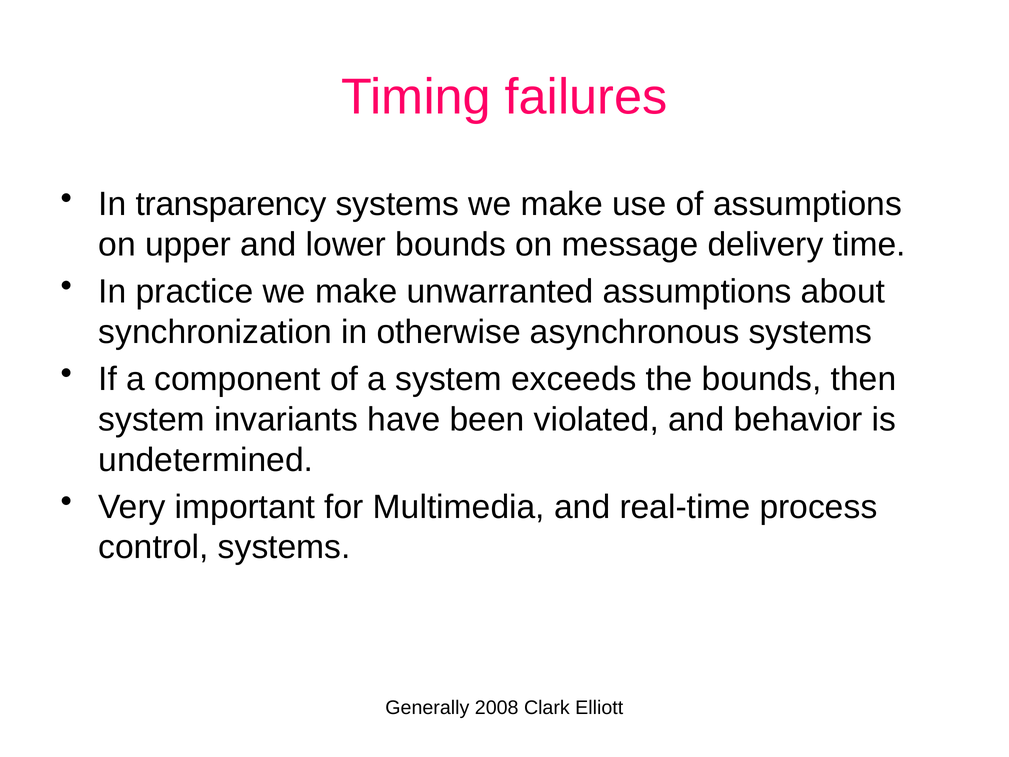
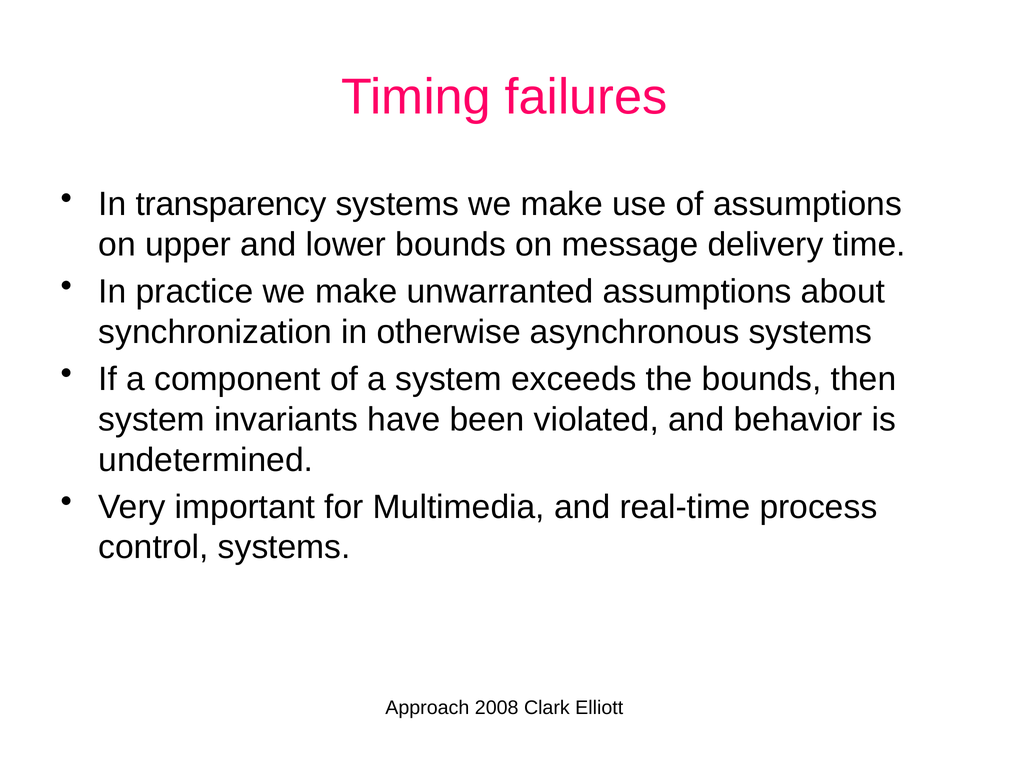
Generally: Generally -> Approach (427, 707)
